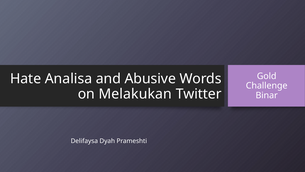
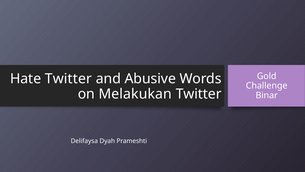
Hate Analisa: Analisa -> Twitter (68, 79)
